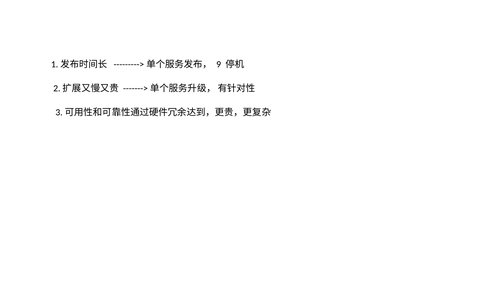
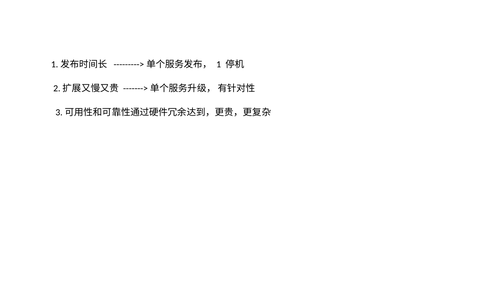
9: 9 -> 1 (219, 64)
